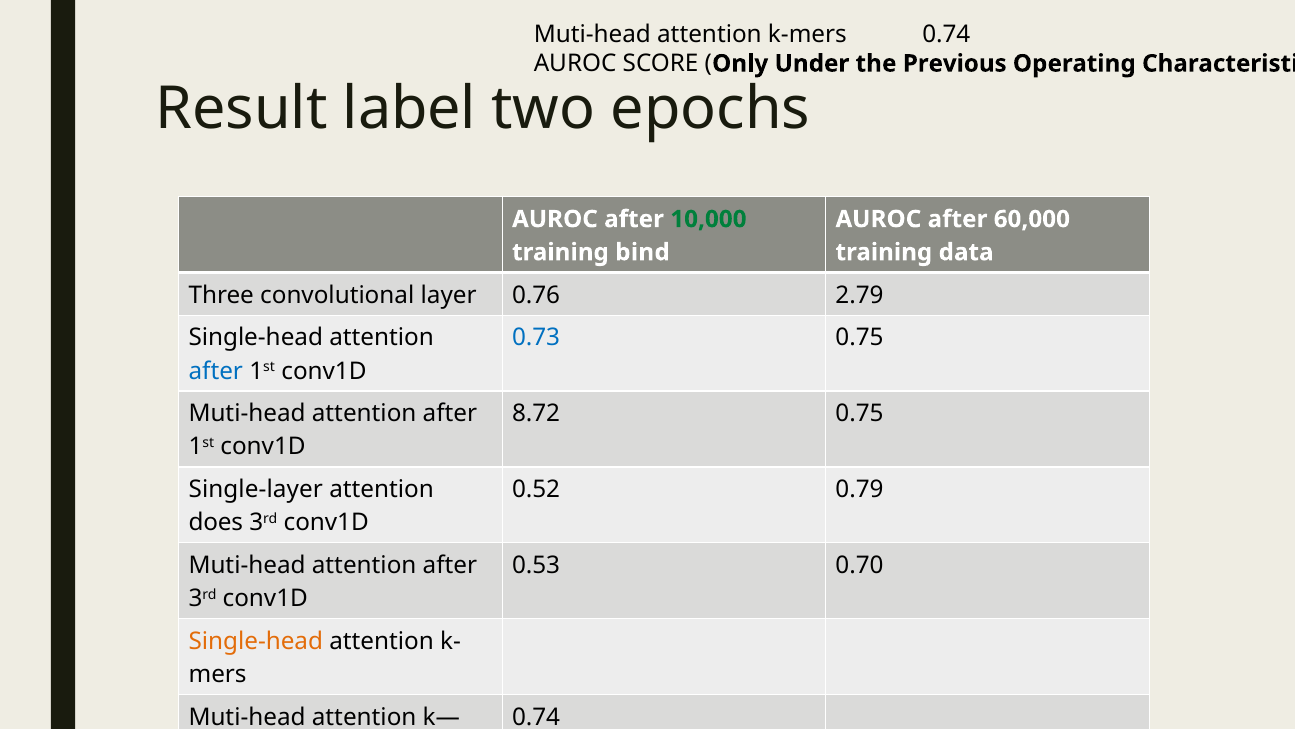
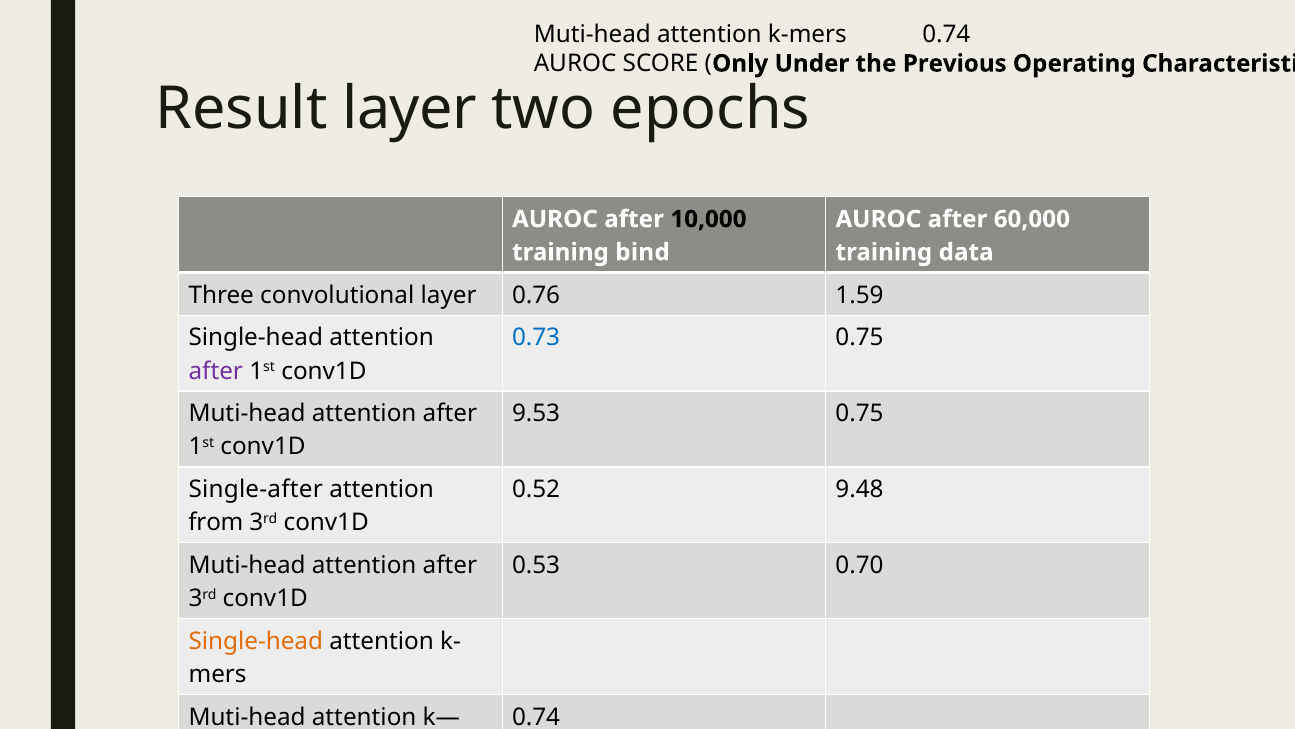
Result label: label -> layer (410, 109)
10,000 colour: green -> black (708, 219)
2.79: 2.79 -> 1.59 (860, 295)
after colour: blue -> purple (216, 371)
8.72: 8.72 -> 9.53 (536, 413)
Single-layer: Single-layer -> Single-after (256, 489)
0.79: 0.79 -> 9.48 (860, 489)
does: does -> from (216, 522)
